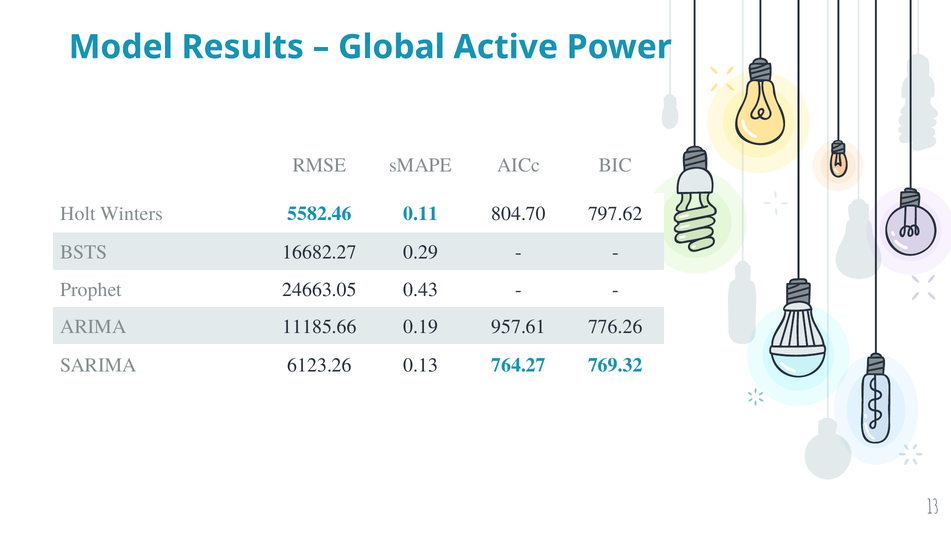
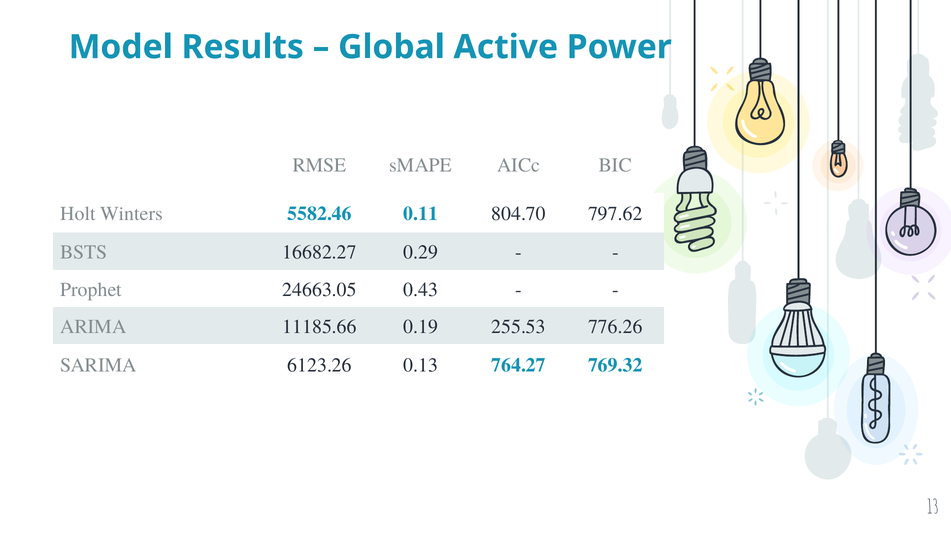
957.61: 957.61 -> 255.53 (519, 327)
